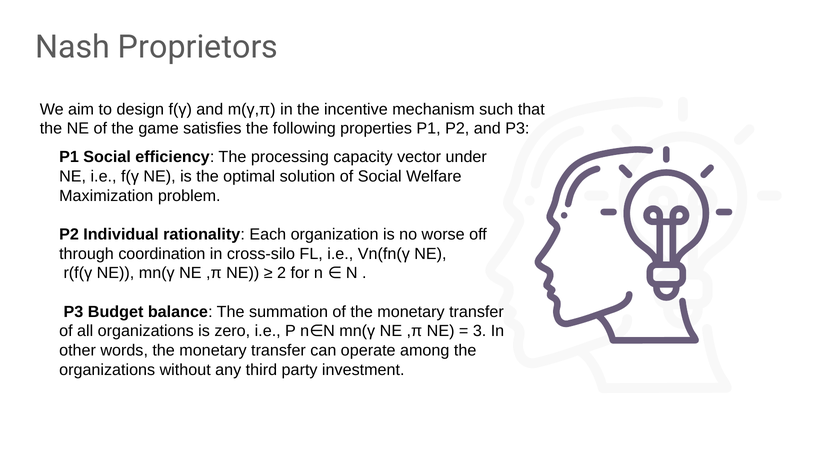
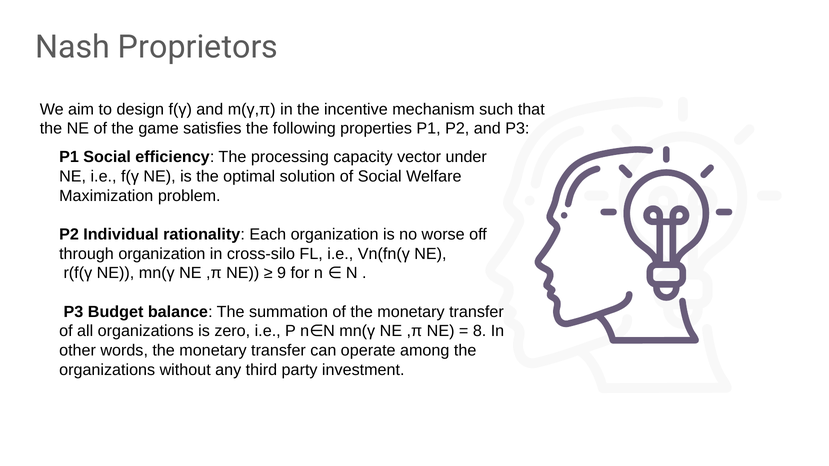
through coordination: coordination -> organization (162, 254)
2: 2 -> 9 (282, 273)
3: 3 -> 8 (480, 331)
